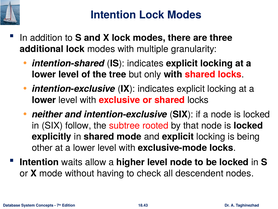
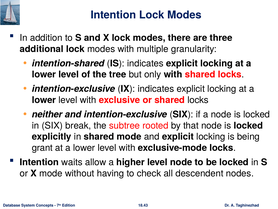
follow: follow -> break (78, 125)
other: other -> grant (42, 148)
